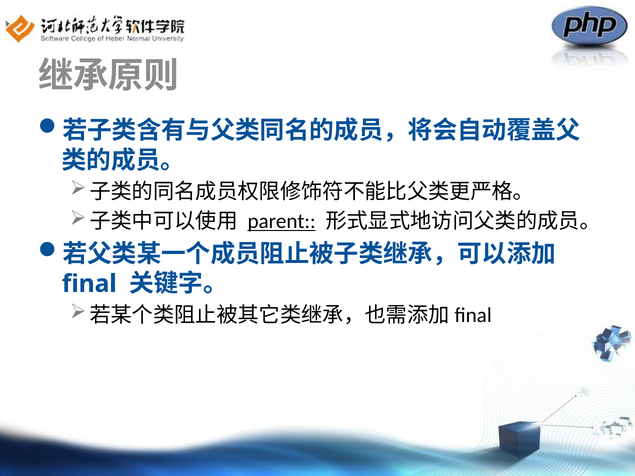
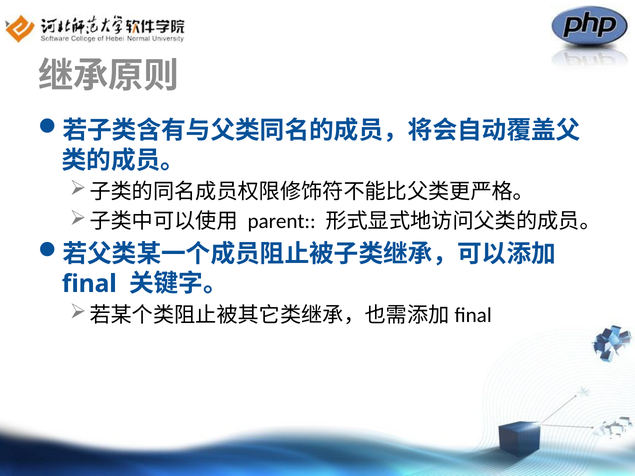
parent underline: present -> none (282, 222)
